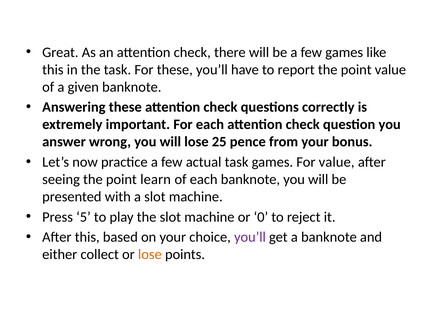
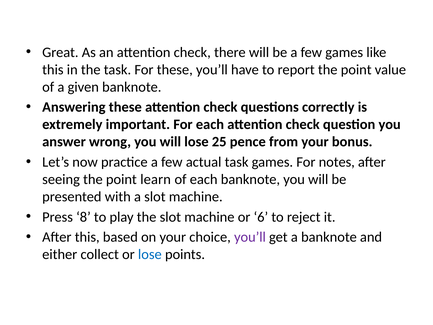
For value: value -> notes (337, 162)
5: 5 -> 8 (83, 217)
0: 0 -> 6 (261, 217)
lose colour: orange -> blue (150, 254)
